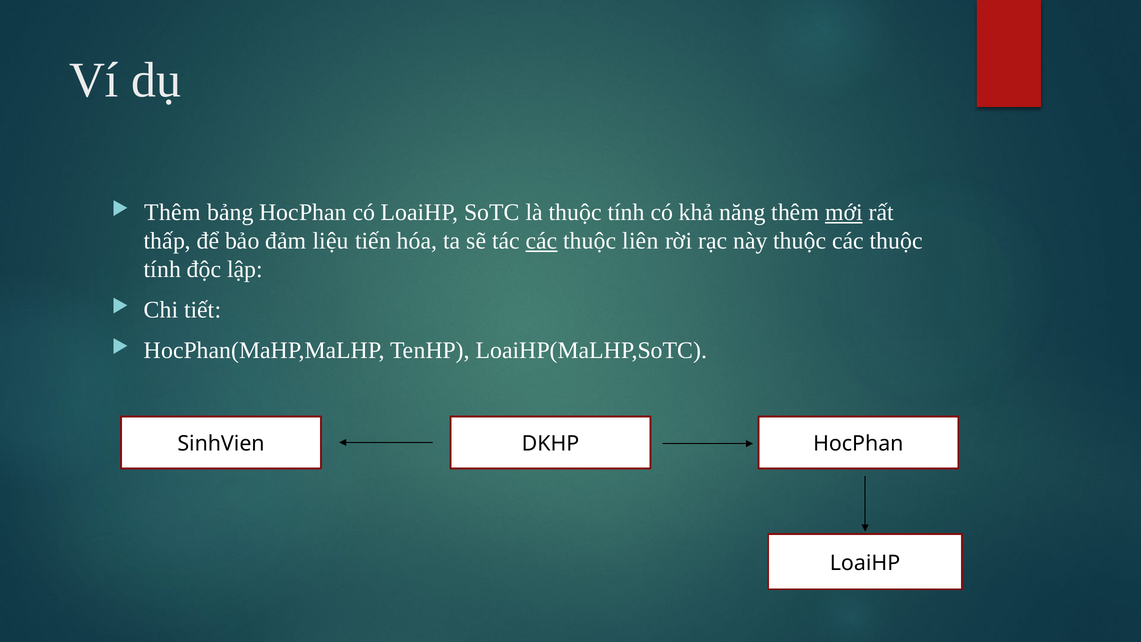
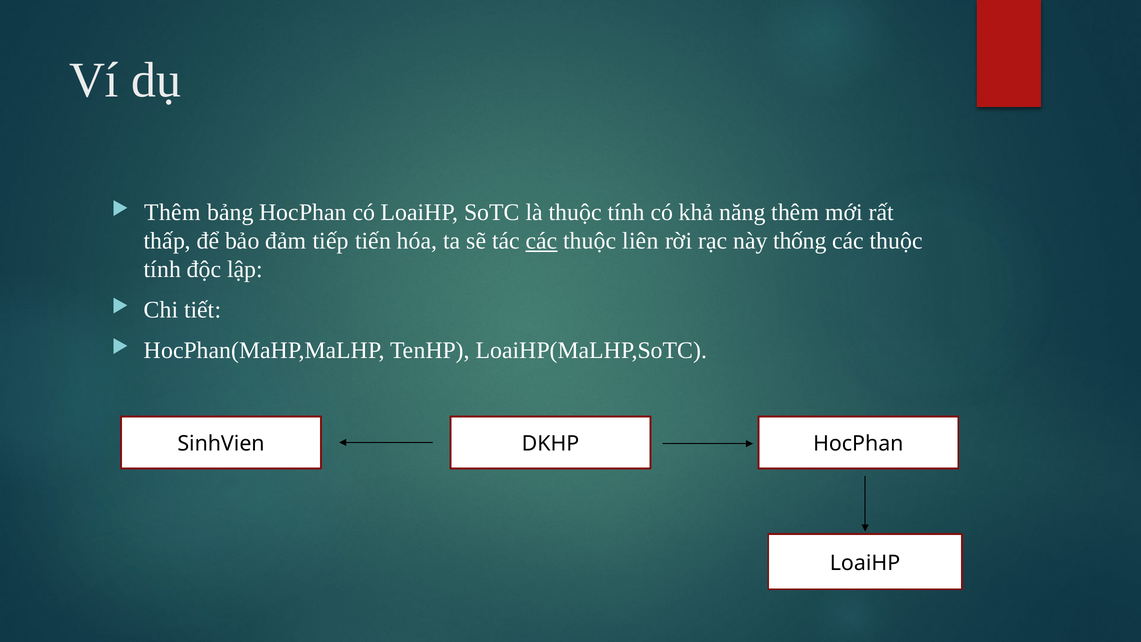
mới underline: present -> none (844, 212)
liệu: liệu -> tiếp (331, 241)
này thuộc: thuộc -> thống (800, 241)
